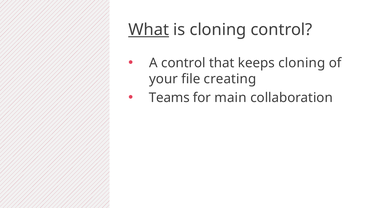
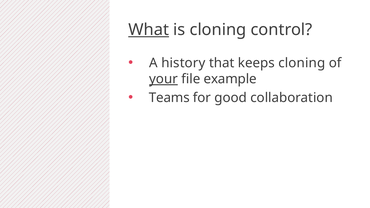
A control: control -> history (183, 63)
your underline: none -> present (163, 79)
creating: creating -> example (230, 79)
main: main -> good (231, 98)
